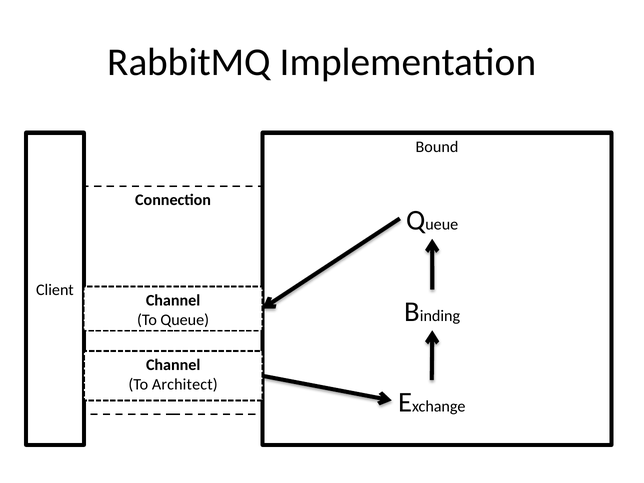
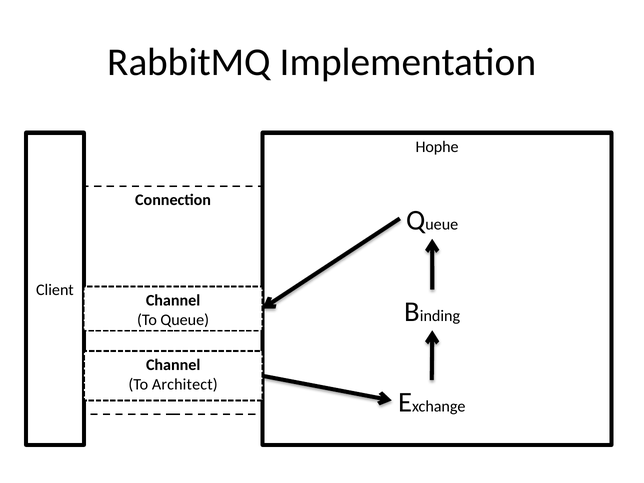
Bound: Bound -> Hophe (437, 147)
